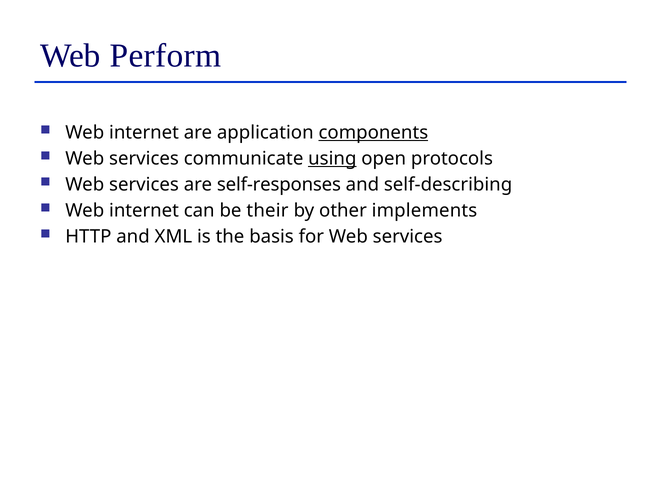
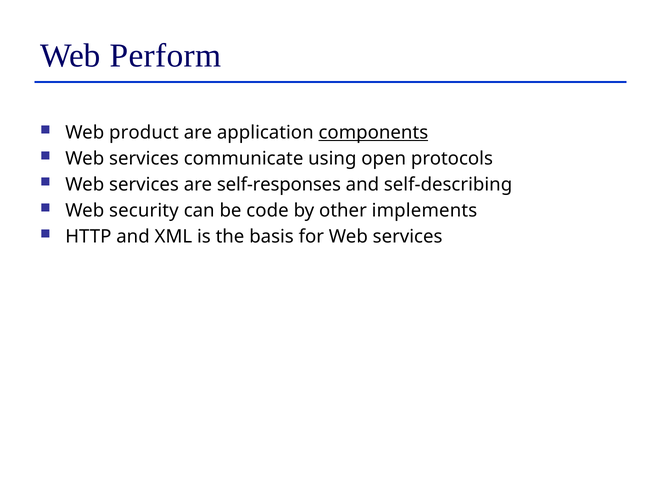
internet: internet -> product (144, 133)
using underline: present -> none (332, 159)
internet: internet -> security (144, 211)
their: their -> code (268, 211)
